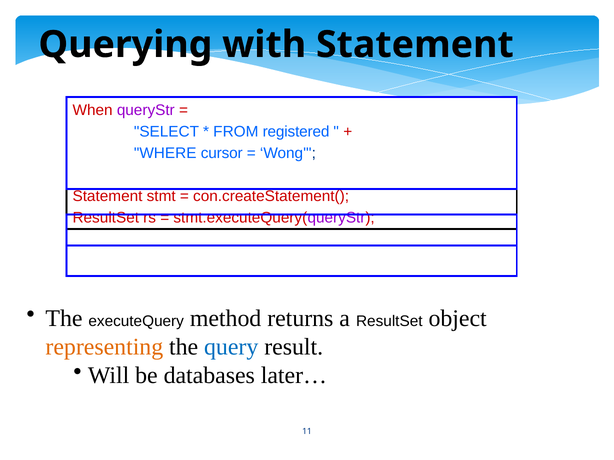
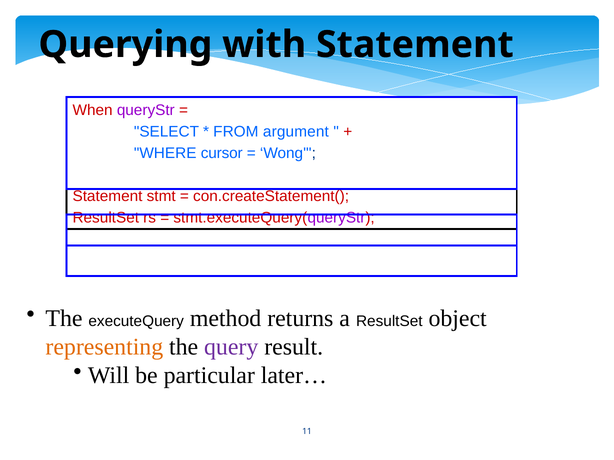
registered: registered -> argument (296, 132)
query colour: blue -> purple (231, 347)
databases: databases -> particular (209, 376)
